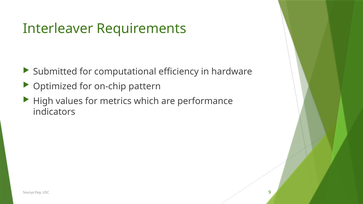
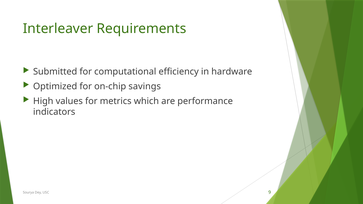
pattern: pattern -> savings (145, 86)
